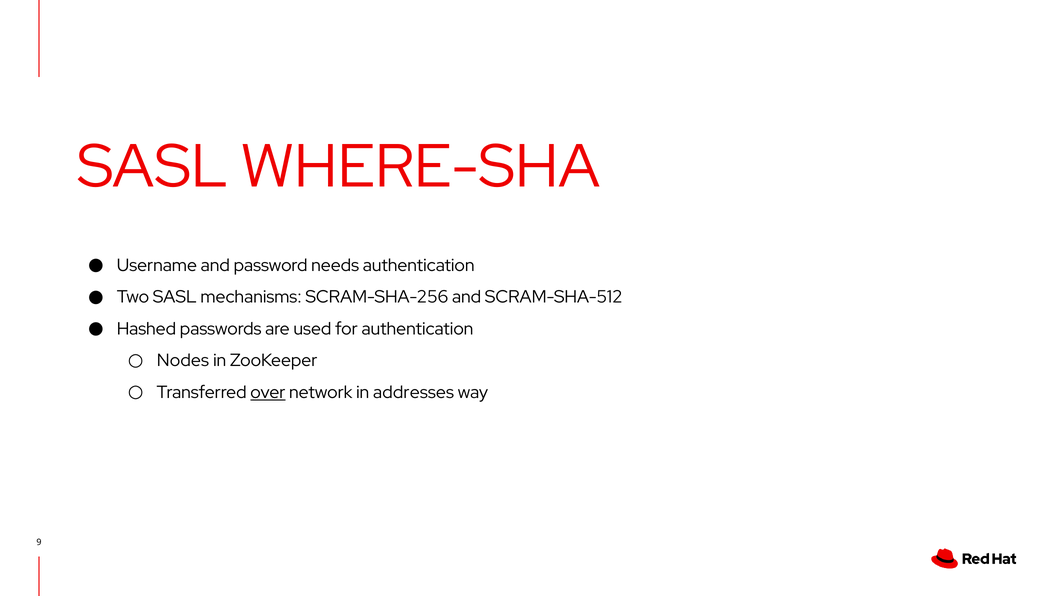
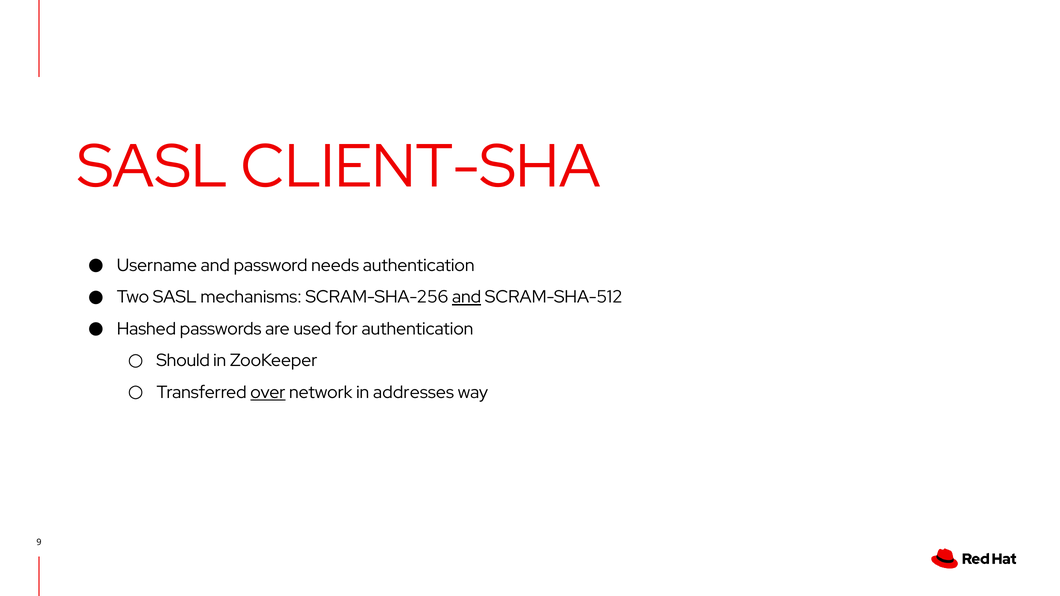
WHERE-SHA: WHERE-SHA -> CLIENT-SHA (421, 167)
and underline: none -> present (467, 297)
Nodes: Nodes -> Should (183, 361)
